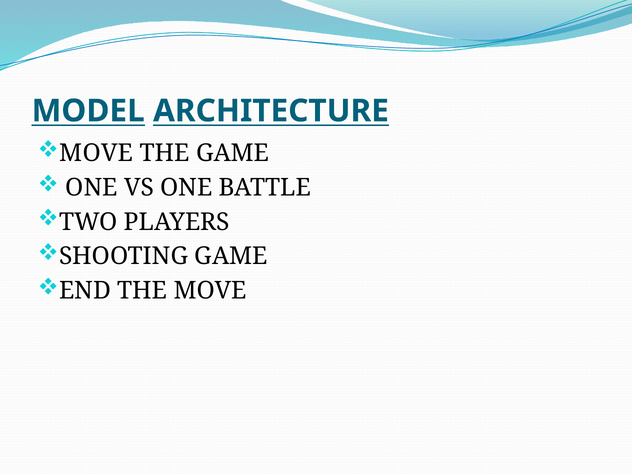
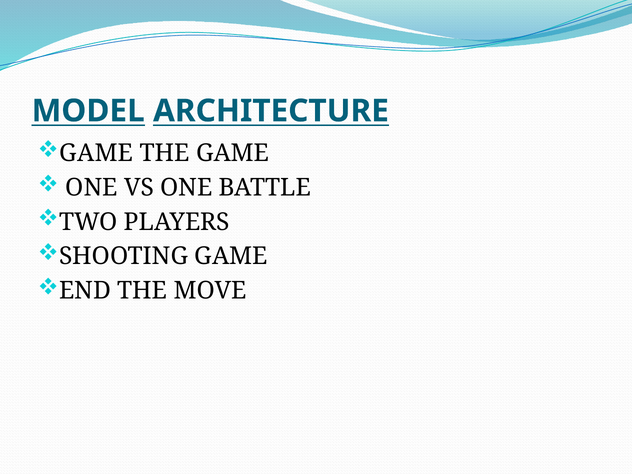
MOVE: MOVE -> GAME (96, 153)
